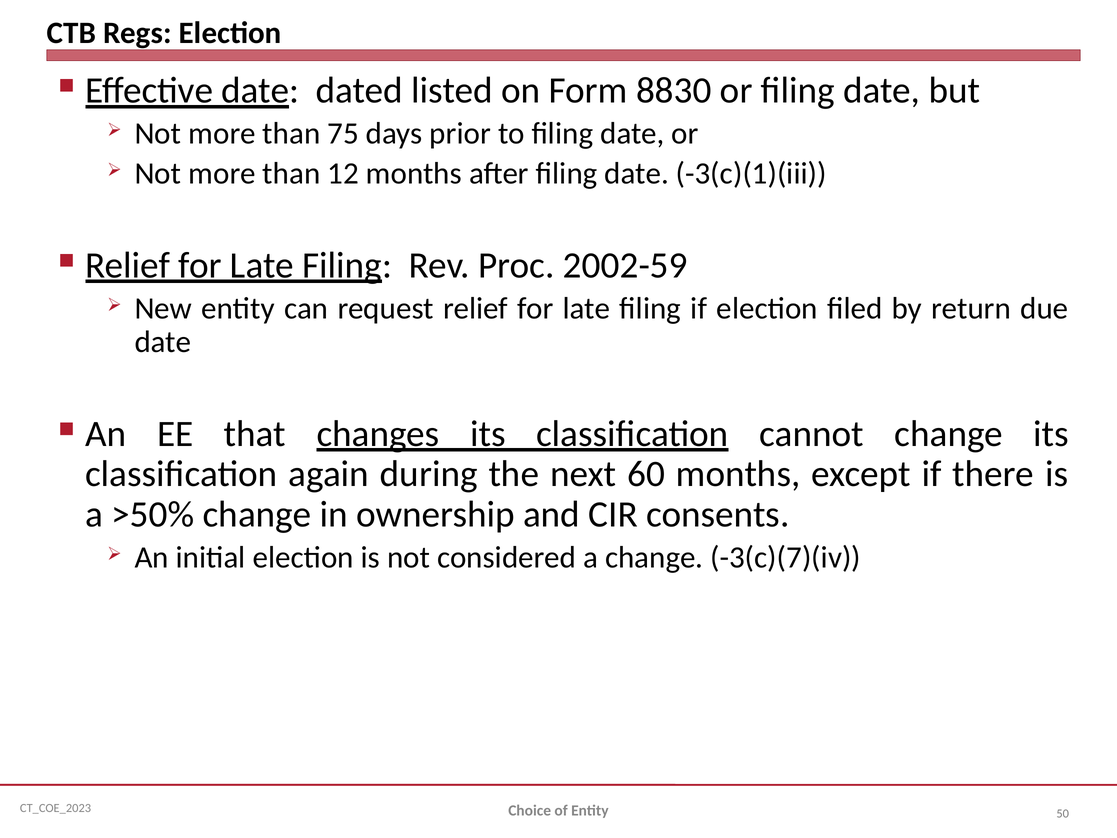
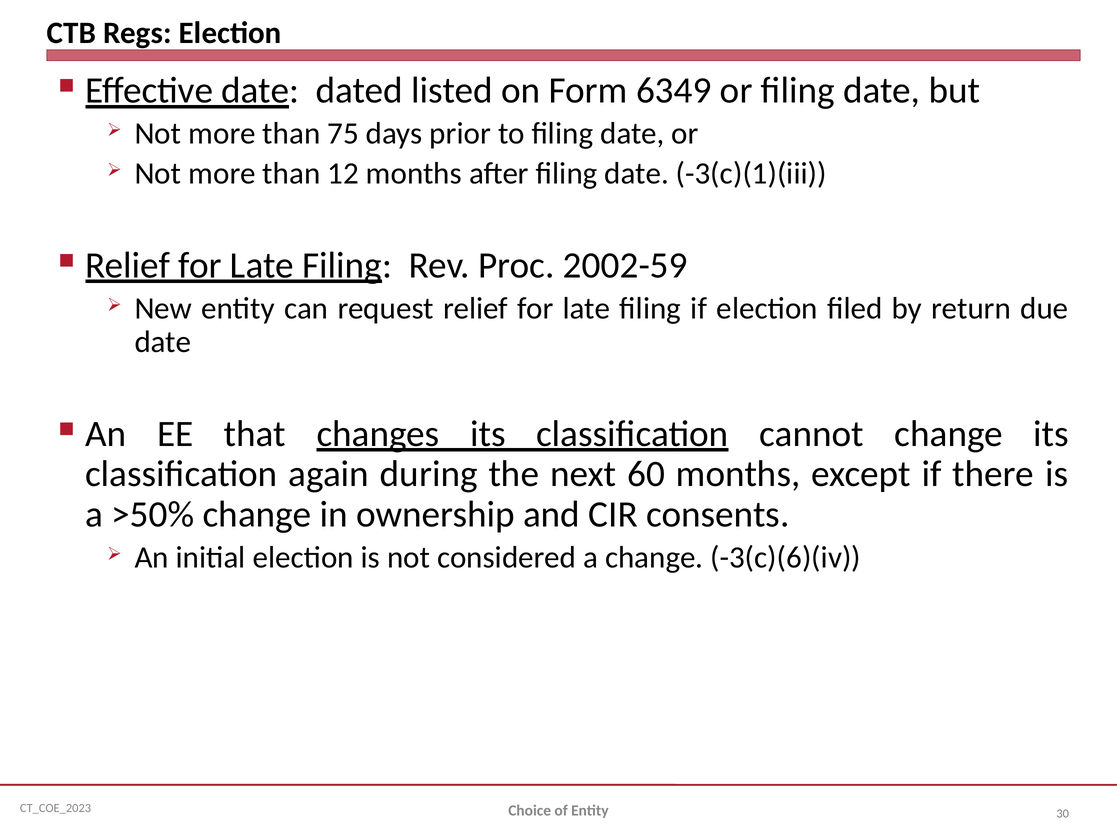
8830: 8830 -> 6349 (674, 91)
-3(c)(7)(iv: -3(c)(7)(iv -> -3(c)(6)(iv (786, 557)
50: 50 -> 30 (1063, 813)
